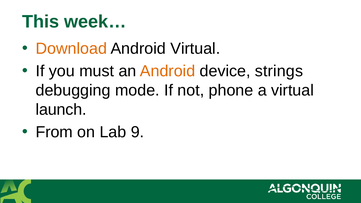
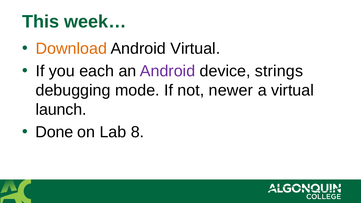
must: must -> each (97, 71)
Android colour: orange -> purple (168, 71)
phone: phone -> newer (231, 90)
From: From -> Done (54, 132)
9: 9 -> 8 (137, 132)
